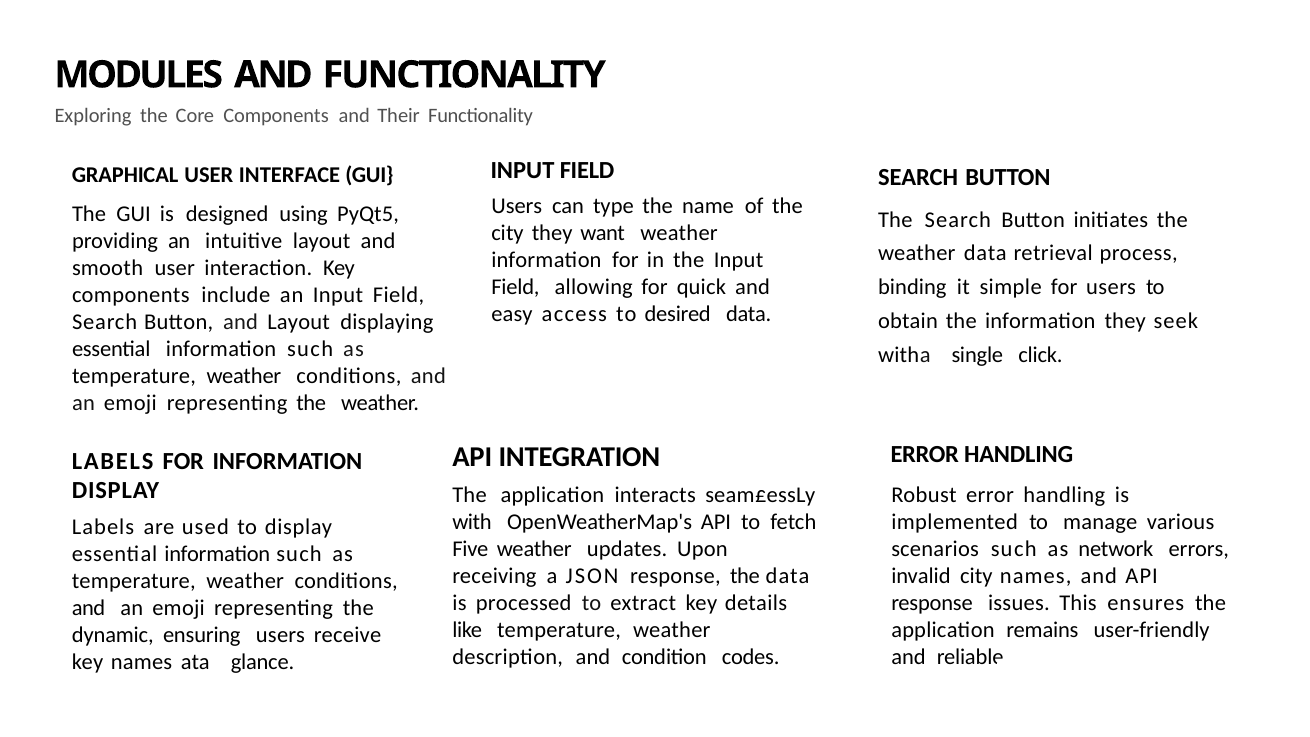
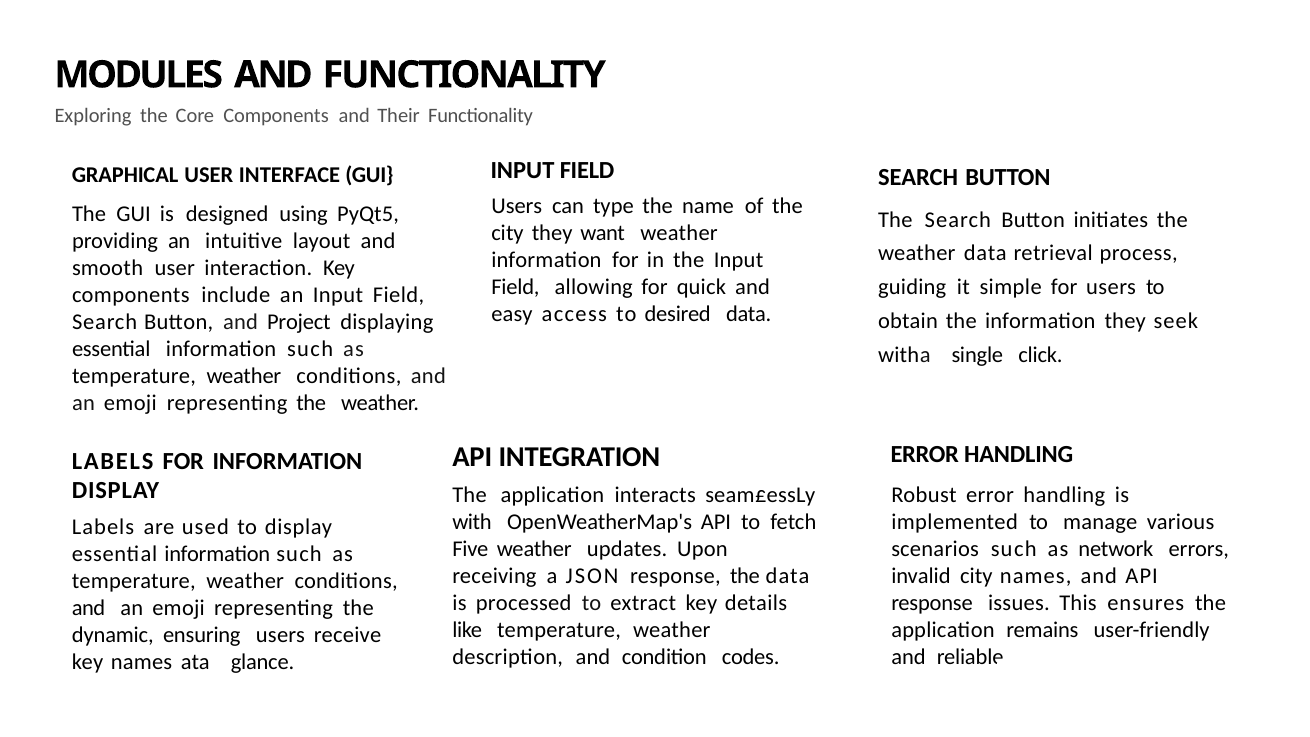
binding: binding -> guiding (912, 287)
and Layout: Layout -> Project (299, 322)
